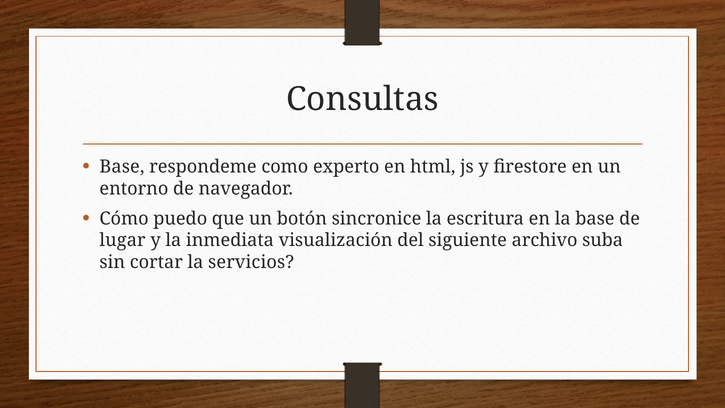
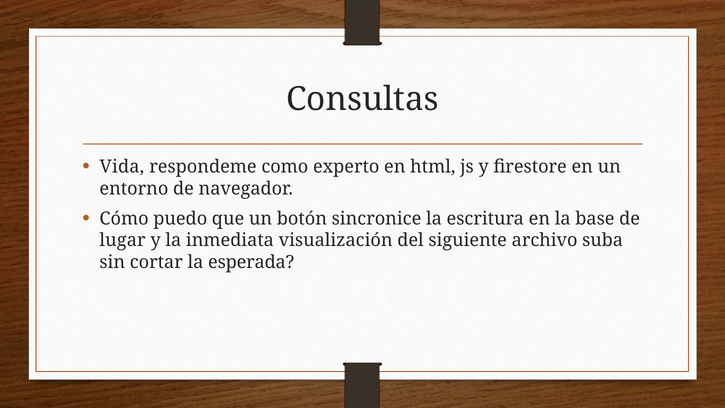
Base: Base -> Vida (122, 167)
servicios: servicios -> esperada (251, 262)
